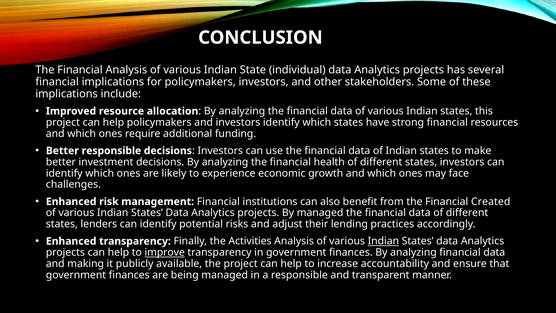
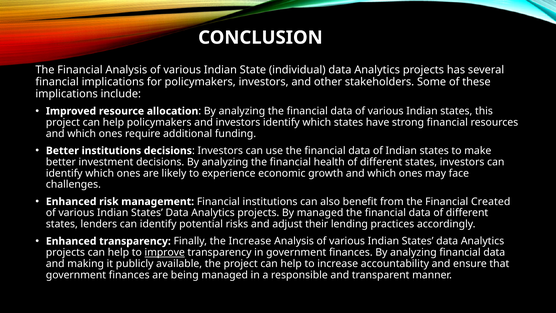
Better responsible: responsible -> institutions (111, 151)
the Activities: Activities -> Increase (250, 241)
Indian underline: present -> none (383, 241)
